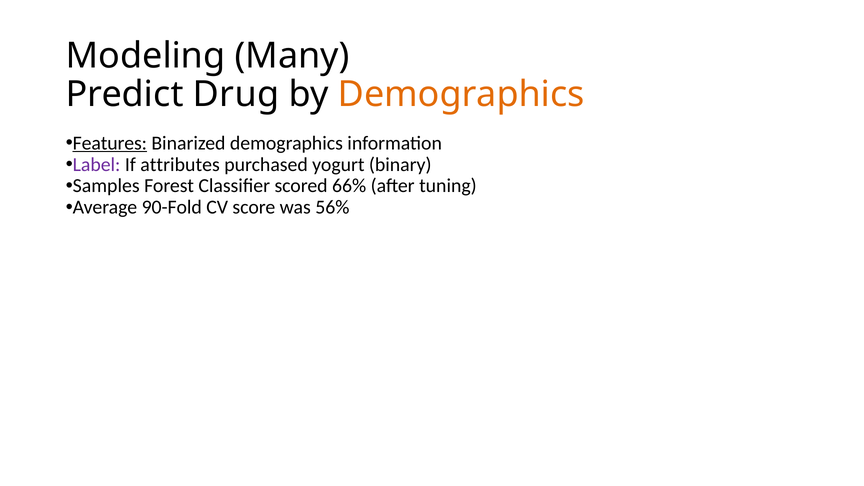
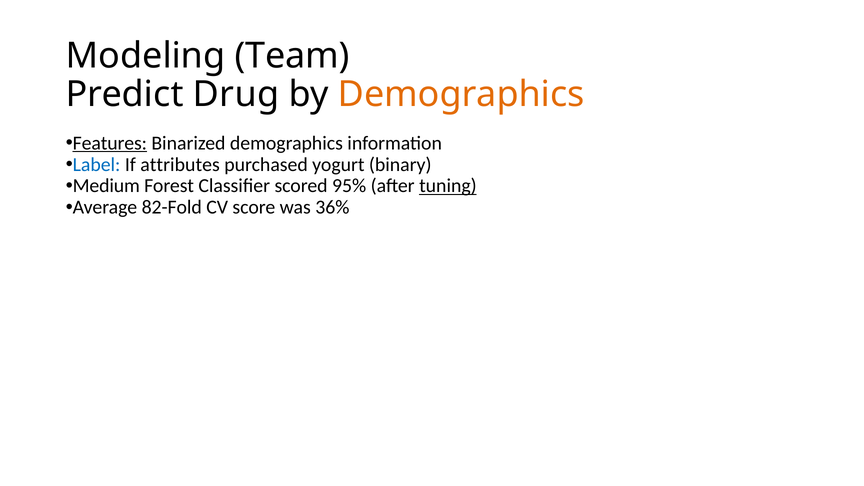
Many: Many -> Team (292, 56)
Label colour: purple -> blue (97, 164)
Samples: Samples -> Medium (106, 186)
66%: 66% -> 95% (349, 186)
tuning underline: none -> present (448, 186)
90-Fold: 90-Fold -> 82-Fold (172, 207)
56%: 56% -> 36% (332, 207)
